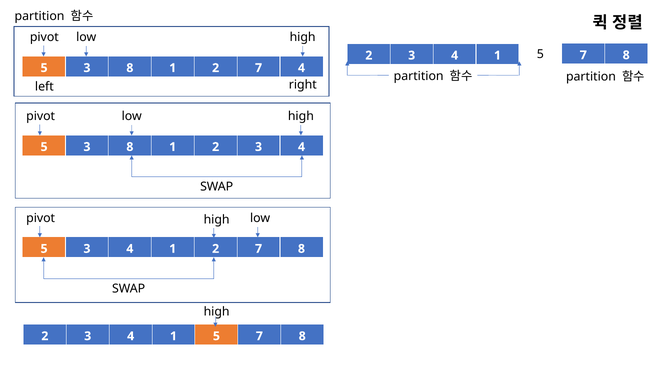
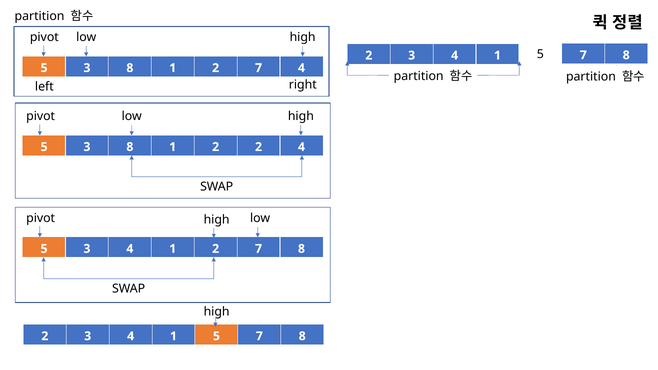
1 2 3: 3 -> 2 (259, 147)
